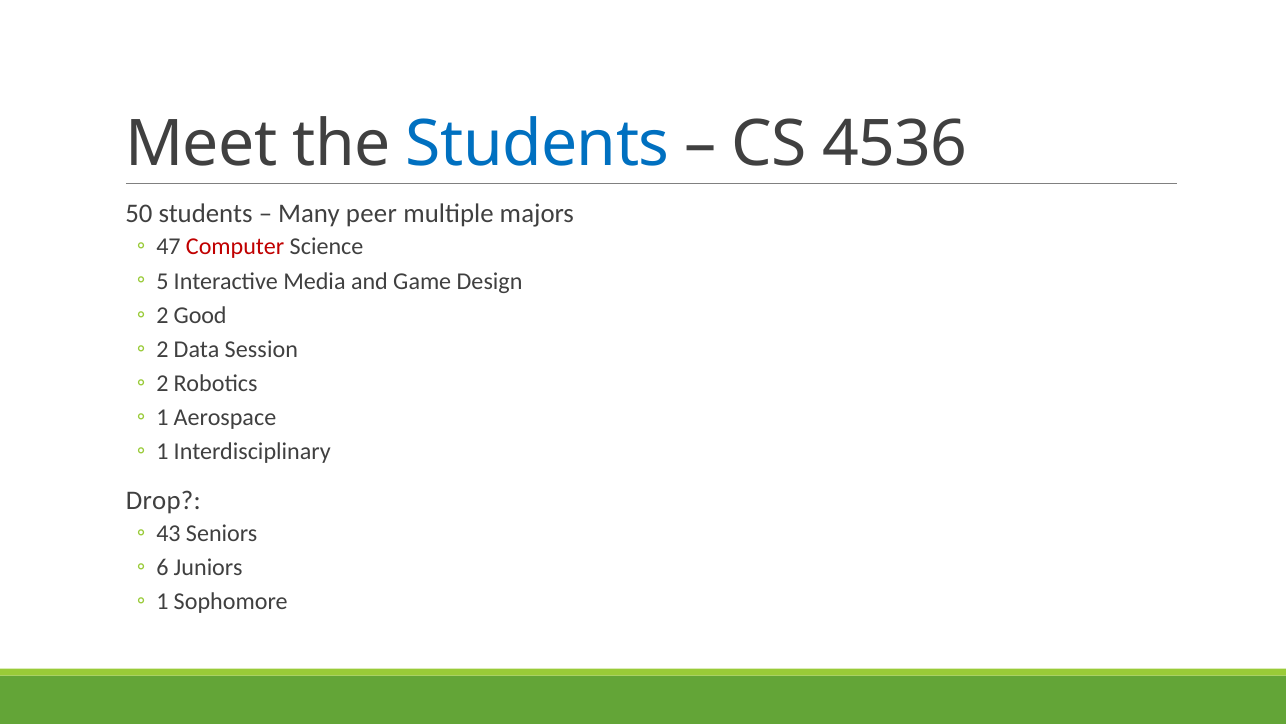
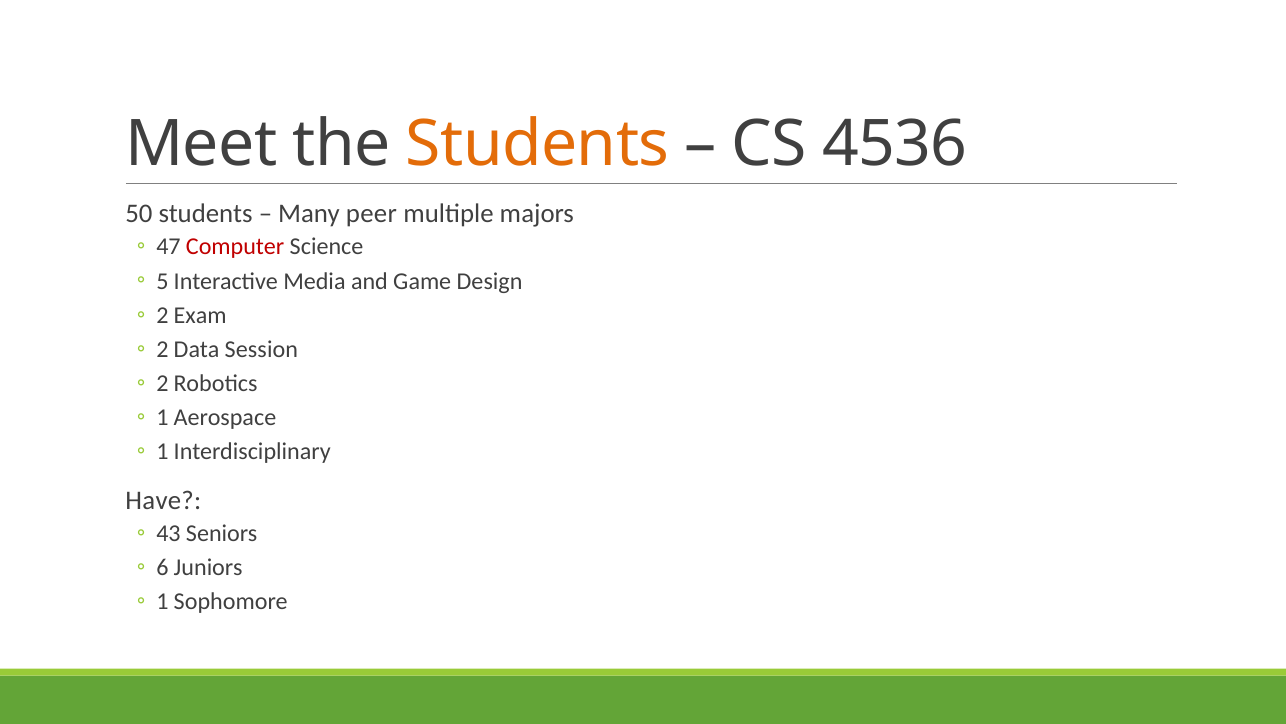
Students colour: blue -> orange (538, 144)
Good: Good -> Exam (200, 315)
Drop: Drop -> Have (163, 500)
